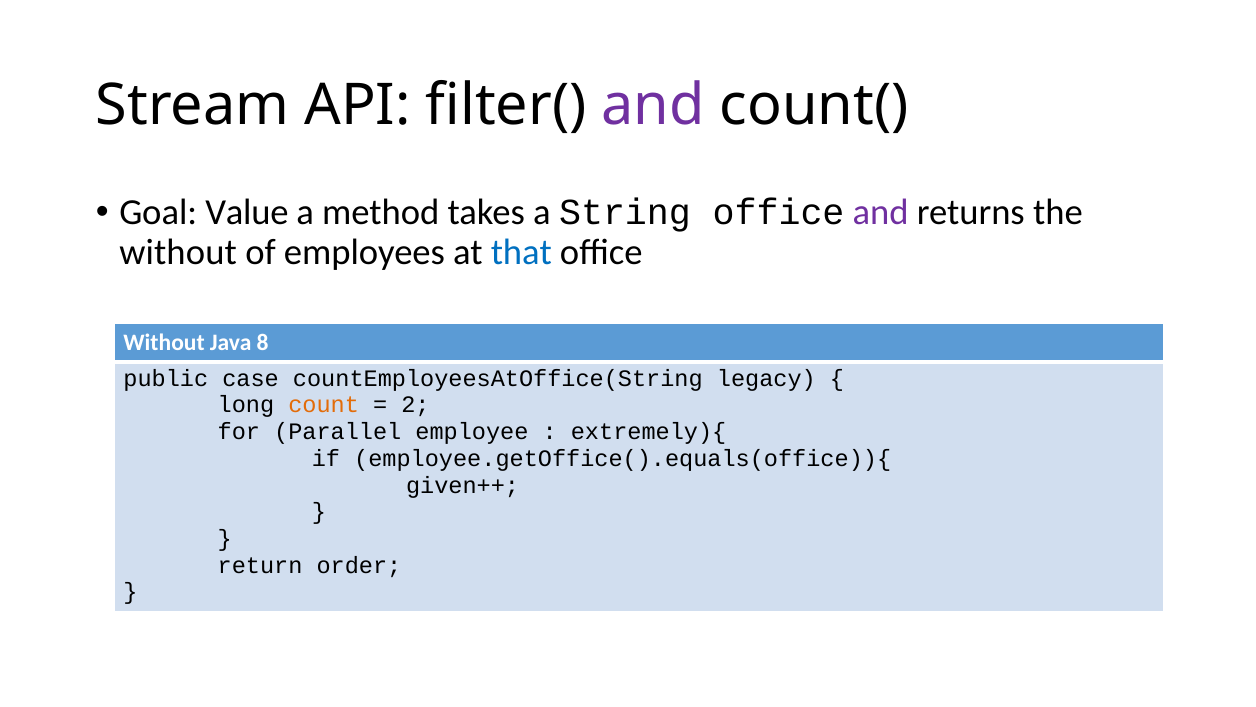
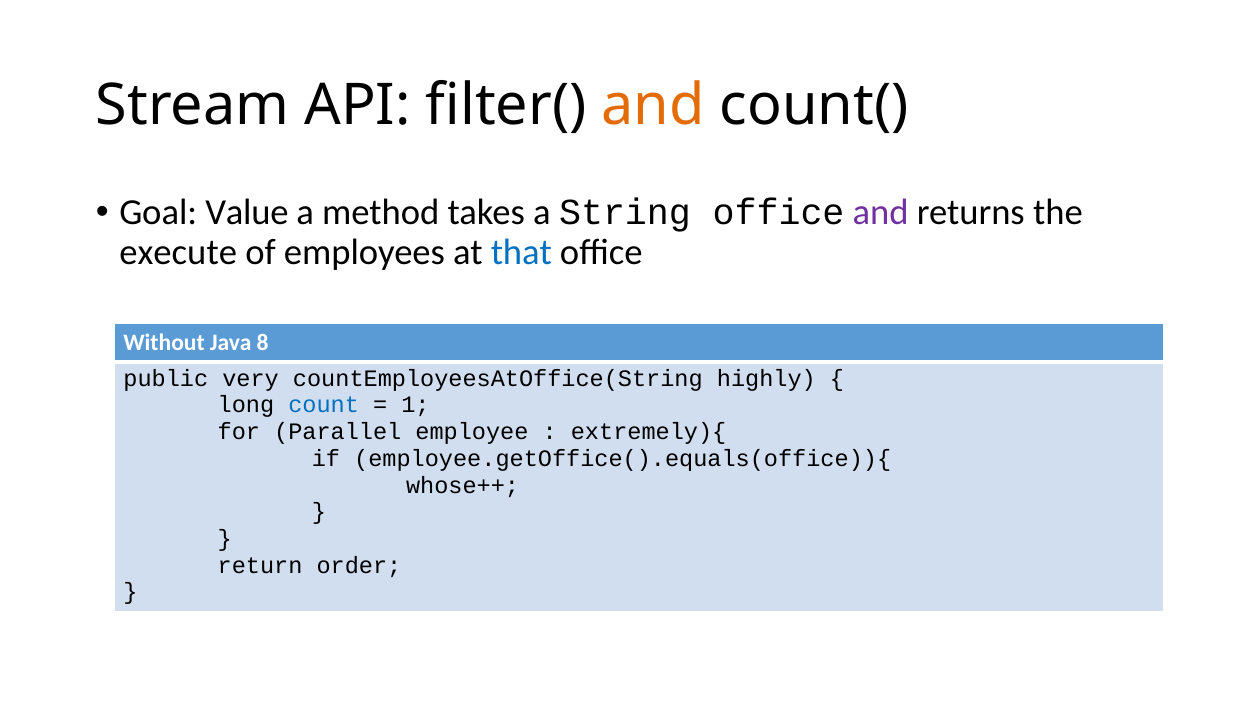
and colour: purple -> orange (653, 106)
without: without -> execute (178, 252)
case: case -> very (251, 378)
legacy: legacy -> highly (766, 378)
count colour: orange -> blue (324, 405)
2: 2 -> 1 (415, 405)
given++: given++ -> whose++ (463, 485)
